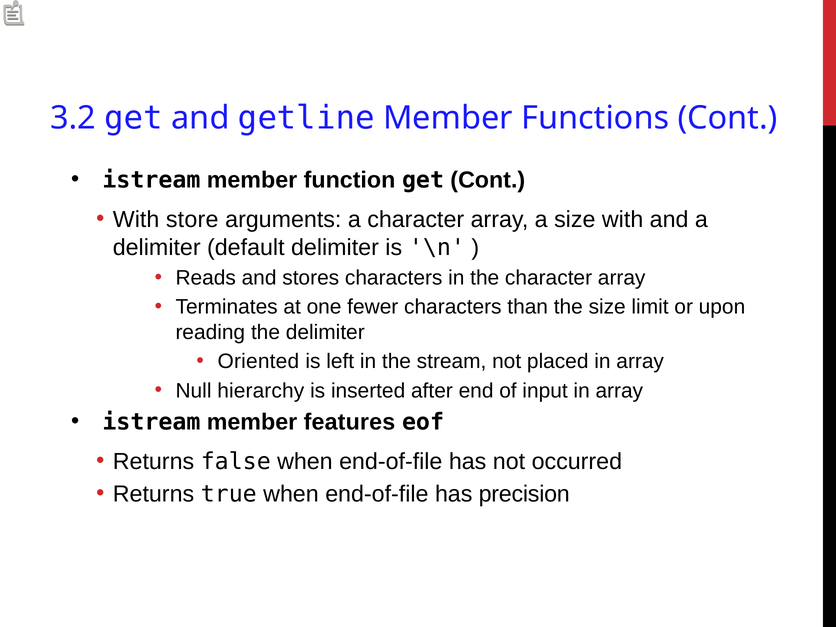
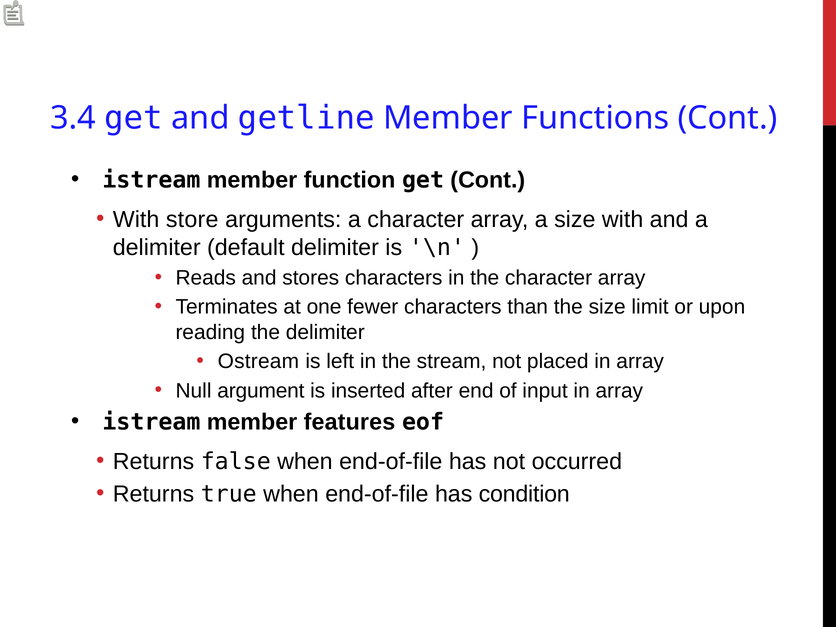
3.2: 3.2 -> 3.4 (73, 118)
Oriented: Oriented -> Ostream (258, 361)
hierarchy: hierarchy -> argument (261, 391)
precision: precision -> condition (524, 494)
